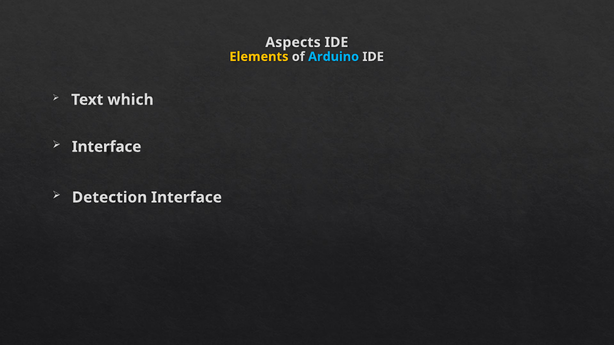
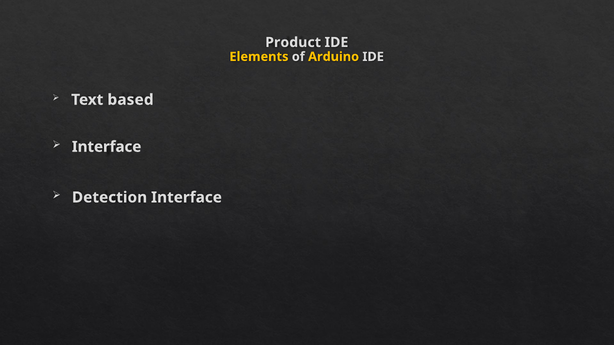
Aspects: Aspects -> Product (293, 42)
Arduino colour: light blue -> yellow (334, 57)
which: which -> based (131, 100)
